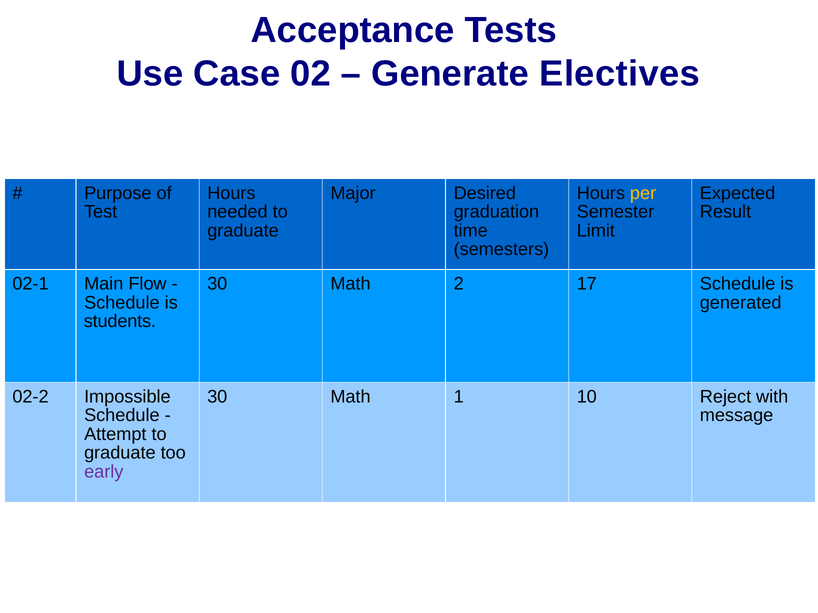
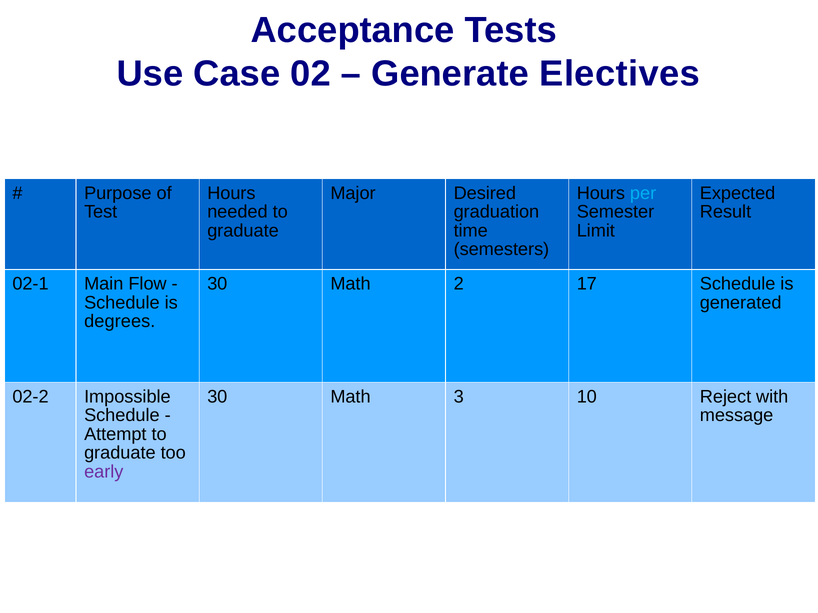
per colour: yellow -> light blue (643, 193)
students: students -> degrees (120, 322)
1: 1 -> 3 (459, 397)
